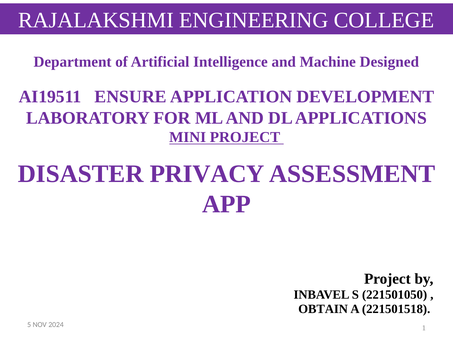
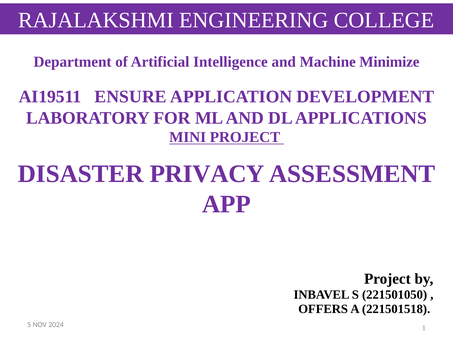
Designed: Designed -> Minimize (389, 62)
OBTAIN: OBTAIN -> OFFERS (323, 309)
